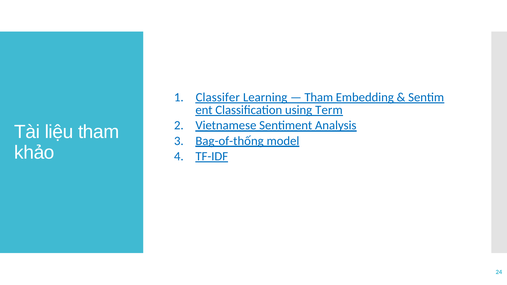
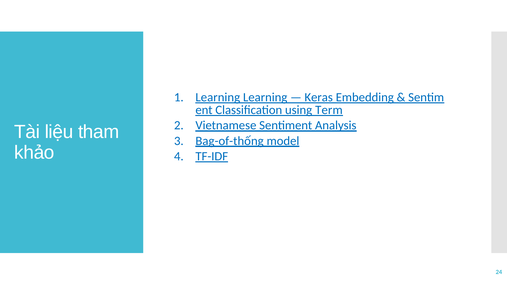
Classifer: Classifer -> Learning (218, 97)
Tham: Tham -> Keras (319, 97)
